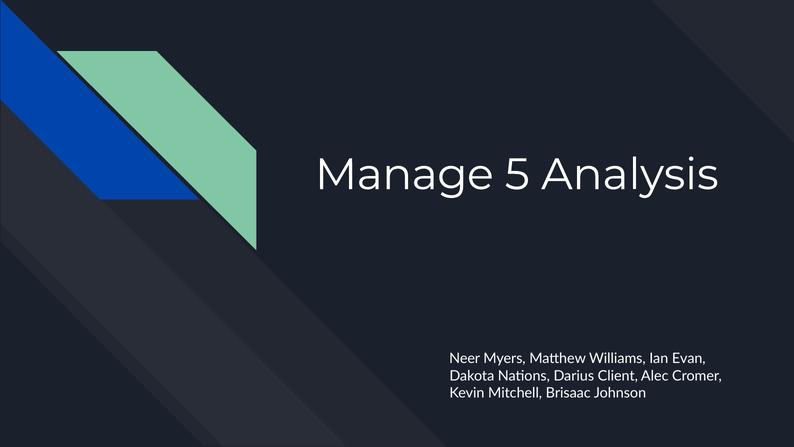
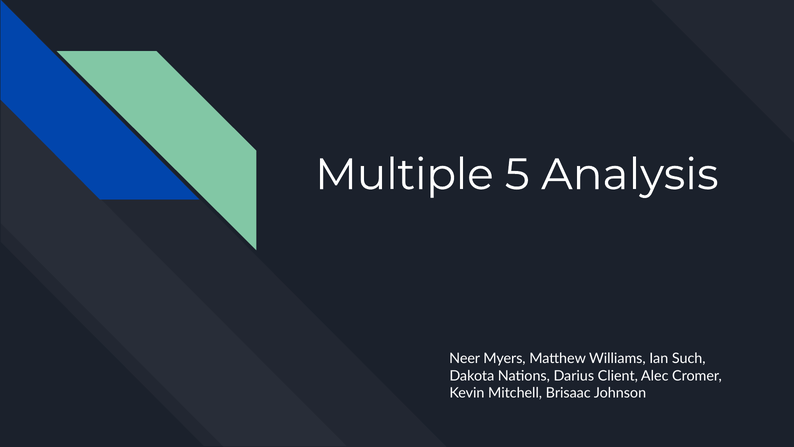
Manage: Manage -> Multiple (404, 175)
Evan: Evan -> Such (689, 358)
